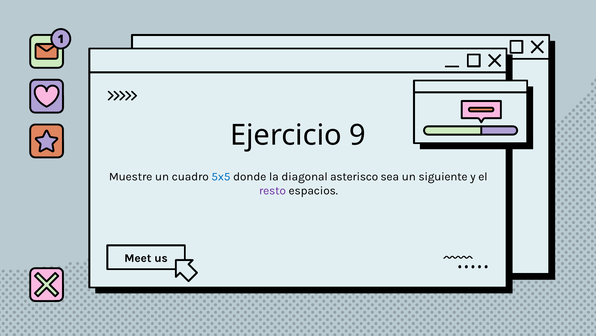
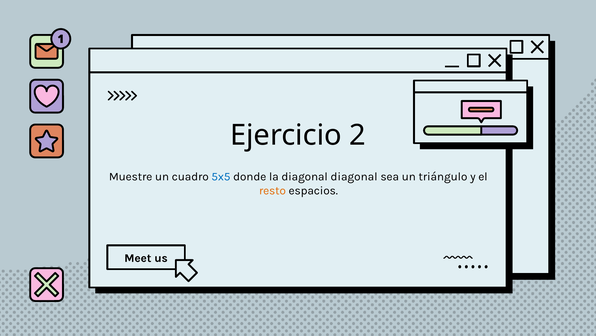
9: 9 -> 2 (358, 135)
diagonal asterisco: asterisco -> diagonal (354, 176)
siguiente: siguiente -> triángulo (443, 176)
resto colour: purple -> orange (272, 190)
